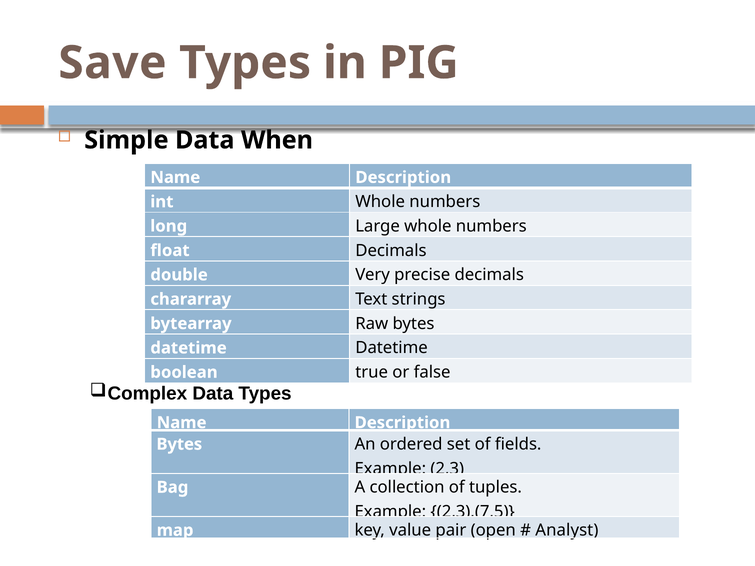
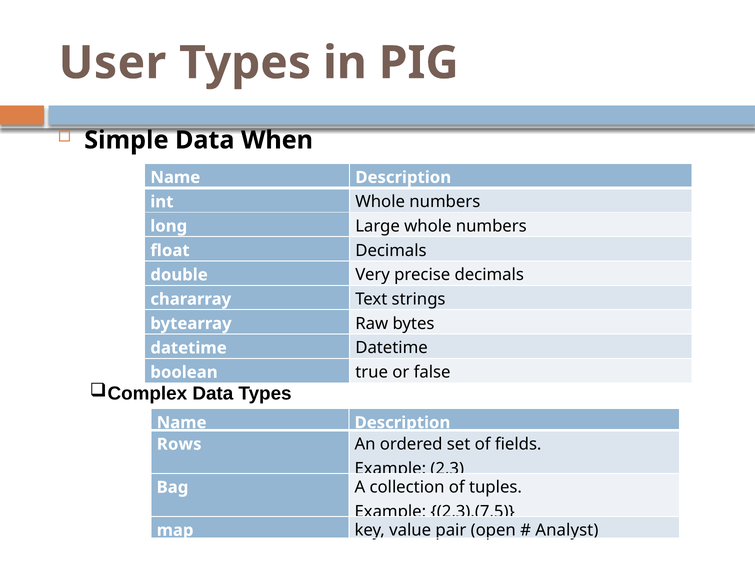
Save: Save -> User (112, 63)
Bytes: Bytes -> Rows (179, 444)
